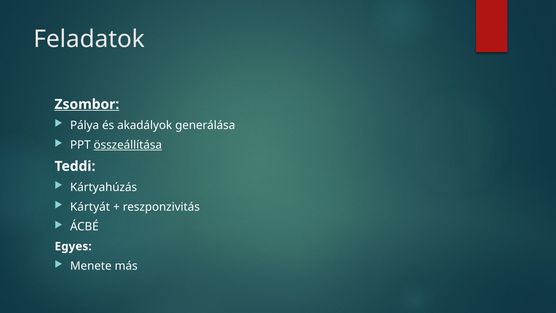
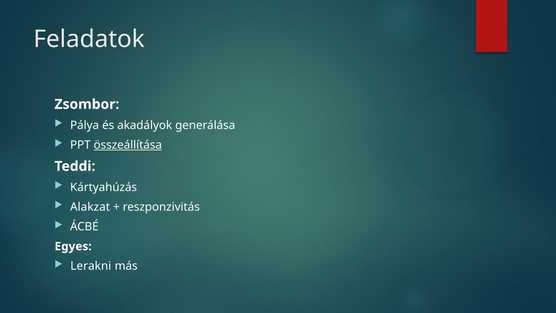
Zsombor underline: present -> none (87, 104)
Kártyát: Kártyát -> Alakzat (90, 207)
Menete: Menete -> Lerakni (91, 266)
